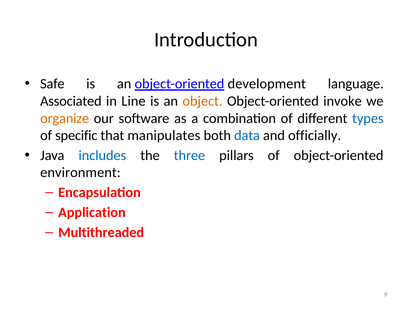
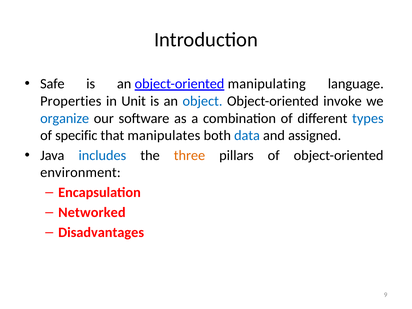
development: development -> manipulating (267, 84)
Associated: Associated -> Properties (71, 101)
Line: Line -> Unit (134, 101)
object colour: orange -> blue (203, 101)
organize colour: orange -> blue (65, 118)
officially: officially -> assigned (315, 135)
three colour: blue -> orange (189, 155)
Application: Application -> Networked (92, 213)
Multithreaded: Multithreaded -> Disadvantages (101, 233)
